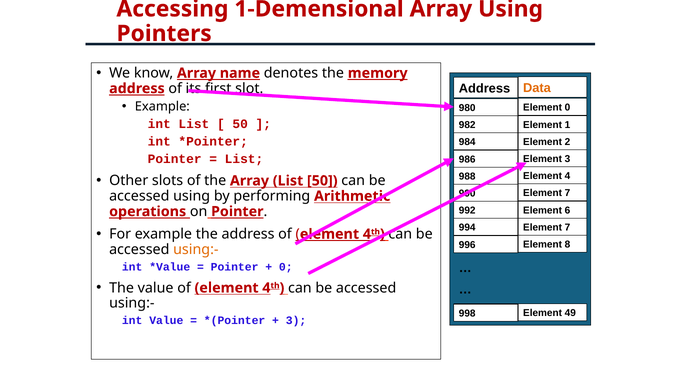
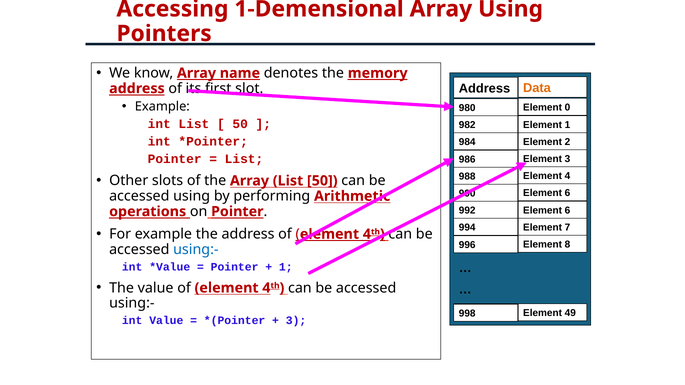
7: 7 -> 6 (568, 193)
using:- colour: orange -> blue (196, 250)
0: 0 -> 1 (286, 267)
